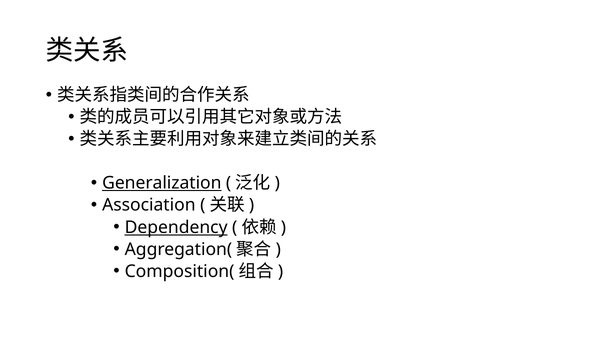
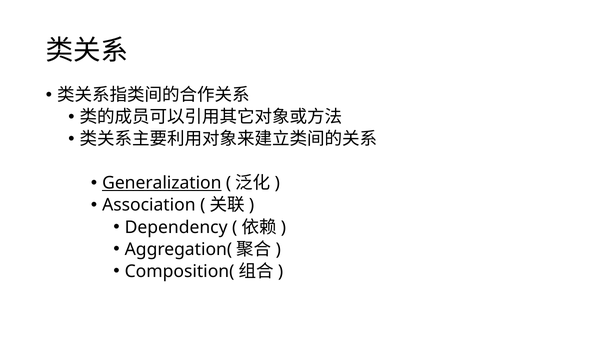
Dependency underline: present -> none (176, 227)
